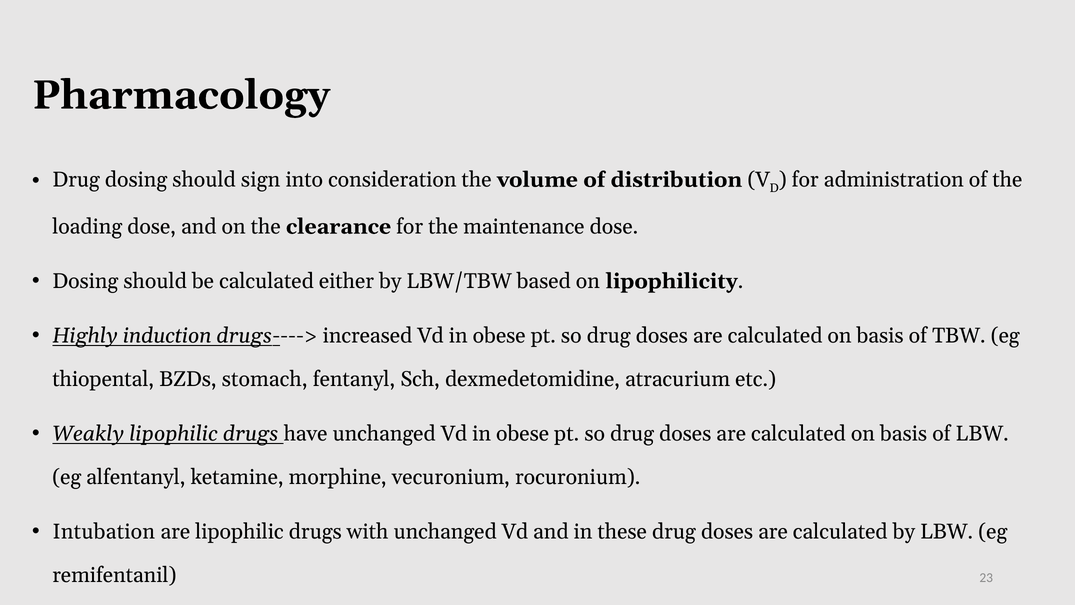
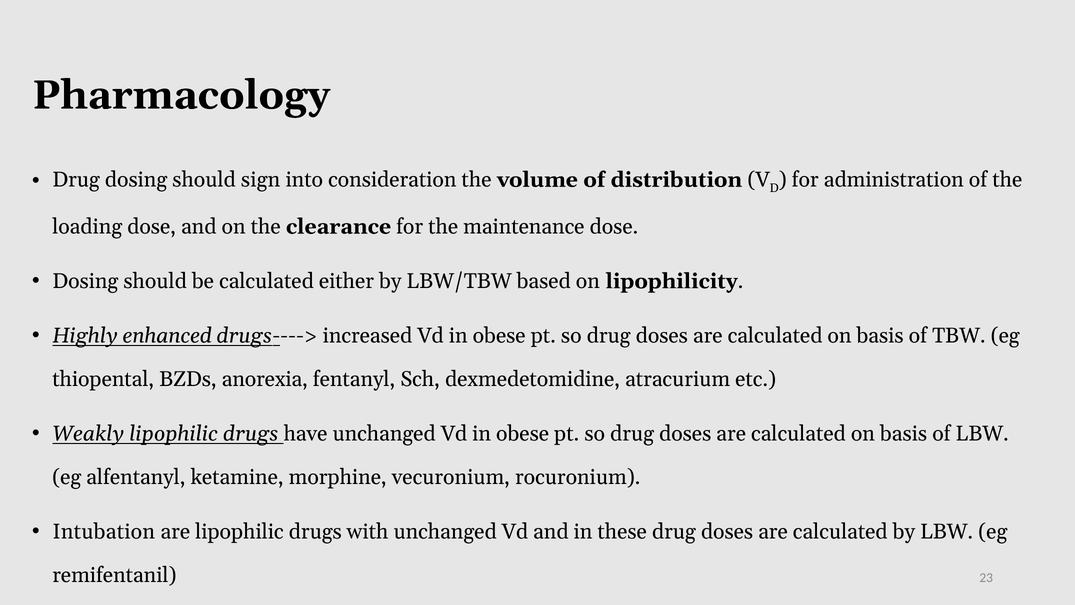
induction: induction -> enhanced (167, 336)
stomach: stomach -> anorexia (265, 379)
